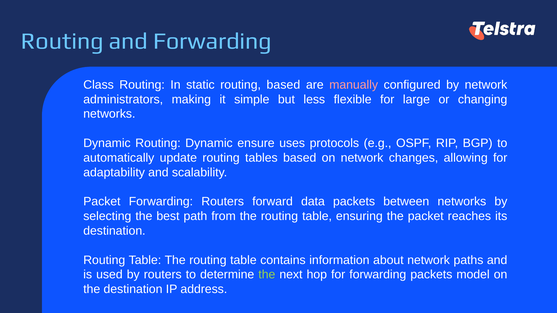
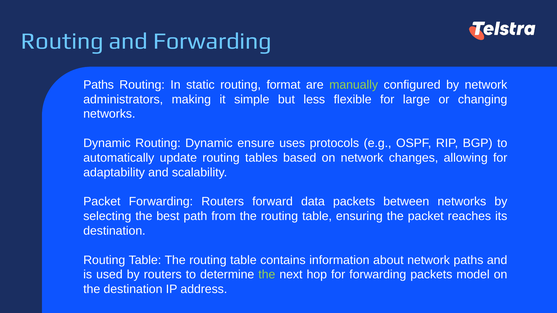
Class: Class -> Paths (99, 85)
routing based: based -> format (284, 85)
manually colour: pink -> light green (354, 85)
